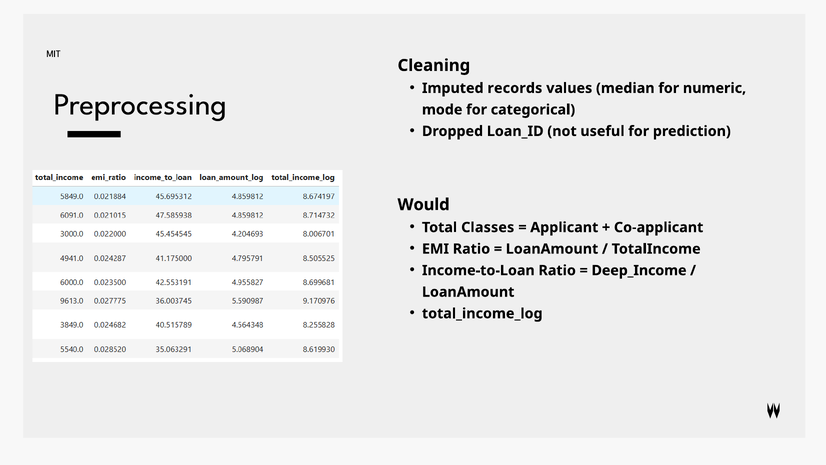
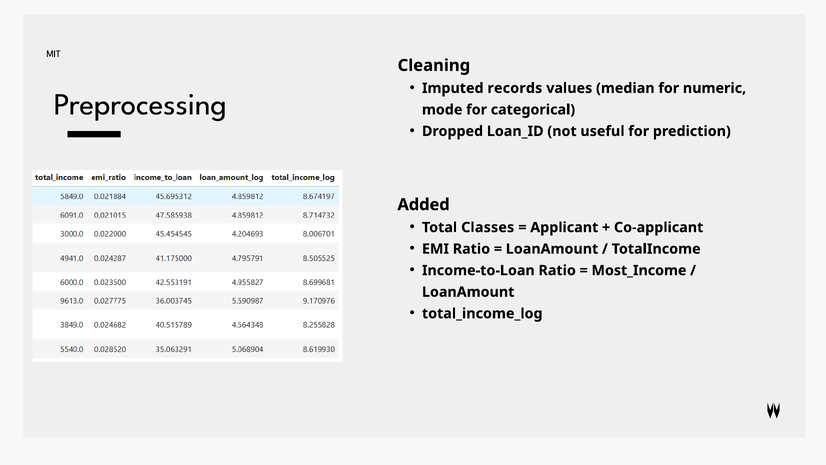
Would: Would -> Added (424, 205)
Deep_Income: Deep_Income -> Most_Income (639, 270)
